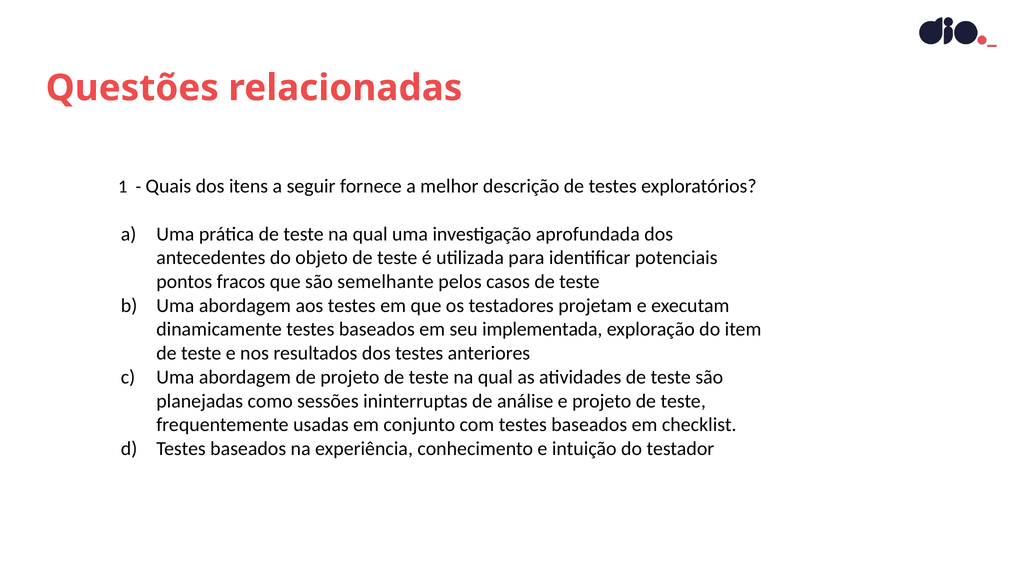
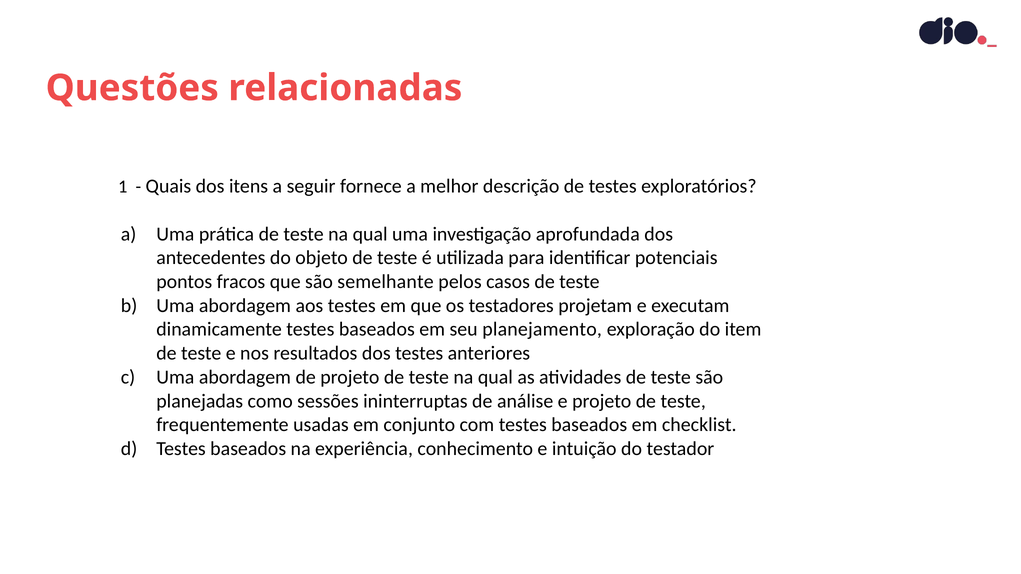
implementada: implementada -> planejamento (542, 330)
